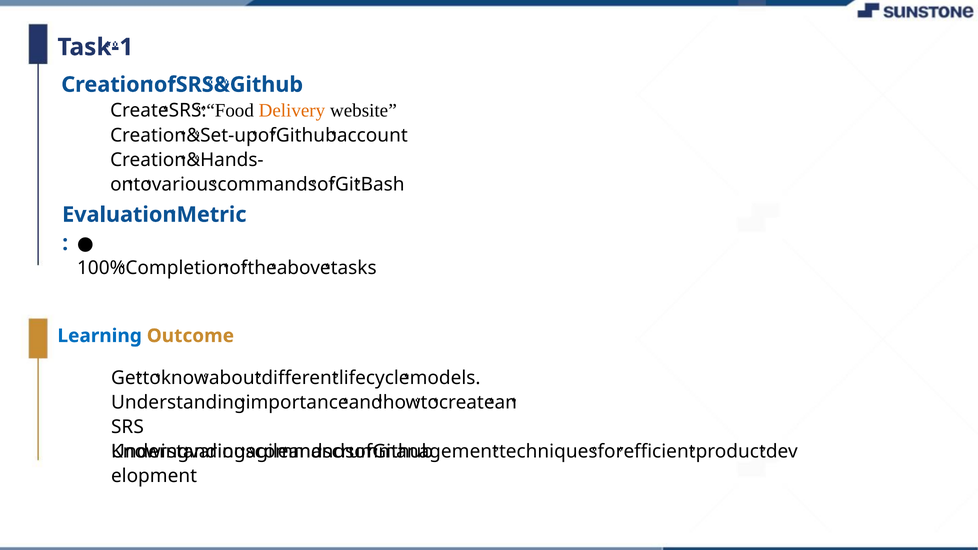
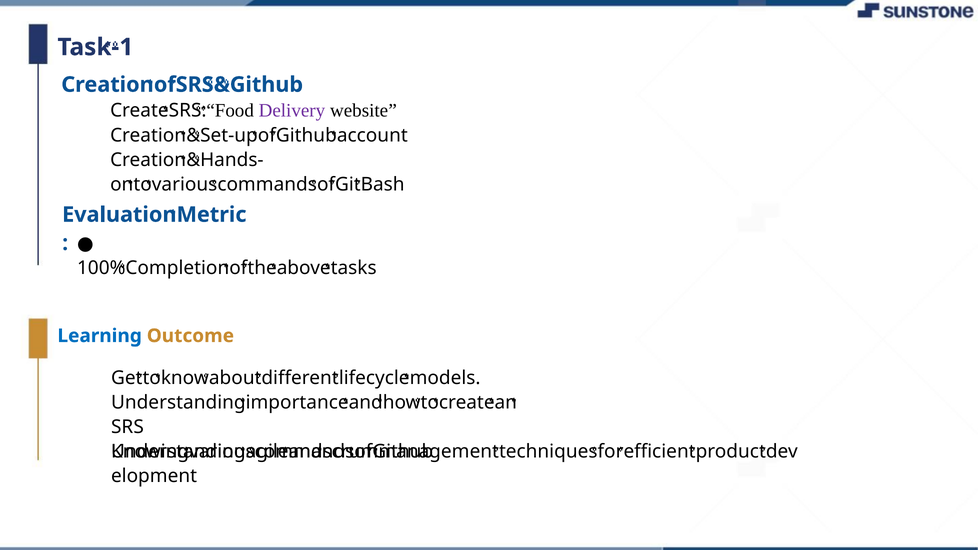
Delivery colour: orange -> purple (292, 111)
